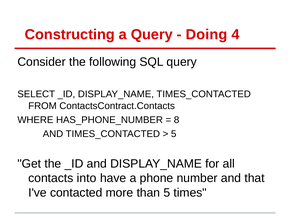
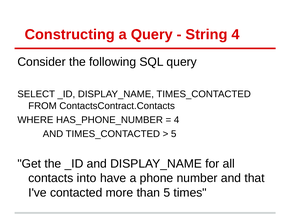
Doing: Doing -> String (207, 34)
8: 8 -> 4 (177, 120)
